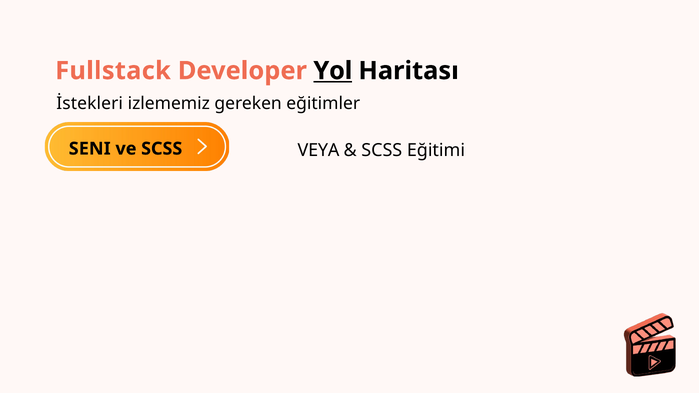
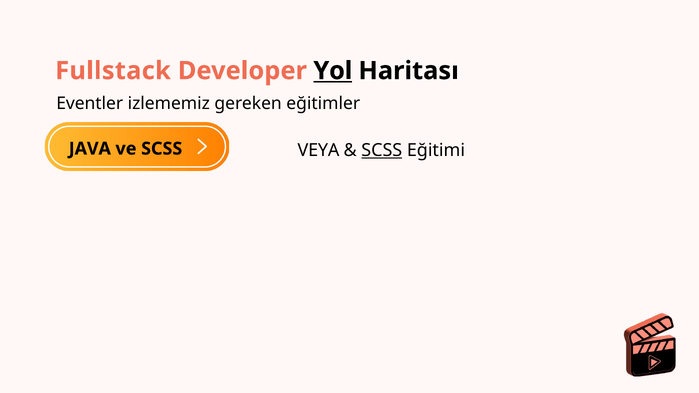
İstekleri: İstekleri -> Eventler (90, 103)
SENI: SENI -> JAVA (90, 149)
SCSS underline: none -> present (382, 151)
